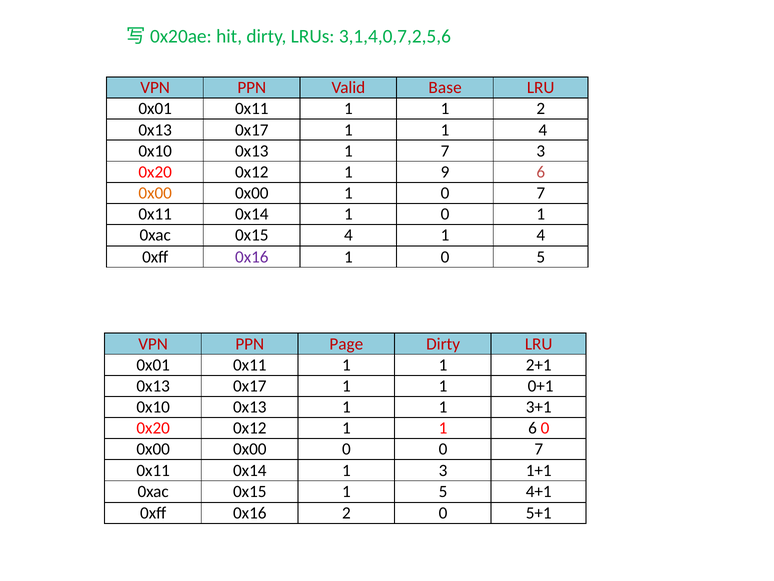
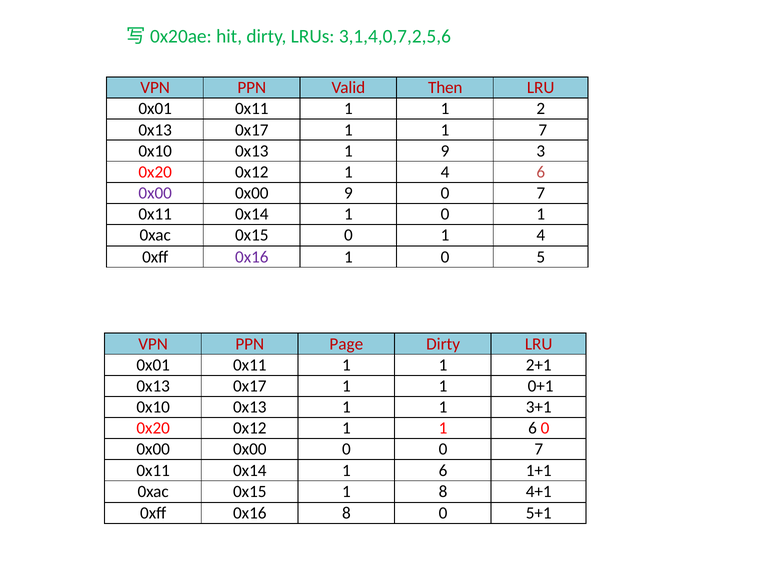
Base: Base -> Then (445, 88)
1 1 4: 4 -> 7 (543, 130)
1 7: 7 -> 9 (445, 151)
0x12 1 9: 9 -> 4 (445, 172)
0x00 colour: orange -> purple (155, 193)
0x00 1: 1 -> 9 (348, 193)
0x15 4: 4 -> 0 (348, 235)
0x14 1 3: 3 -> 6 (443, 470)
1 5: 5 -> 8 (443, 491)
0x16 2: 2 -> 8 (346, 513)
